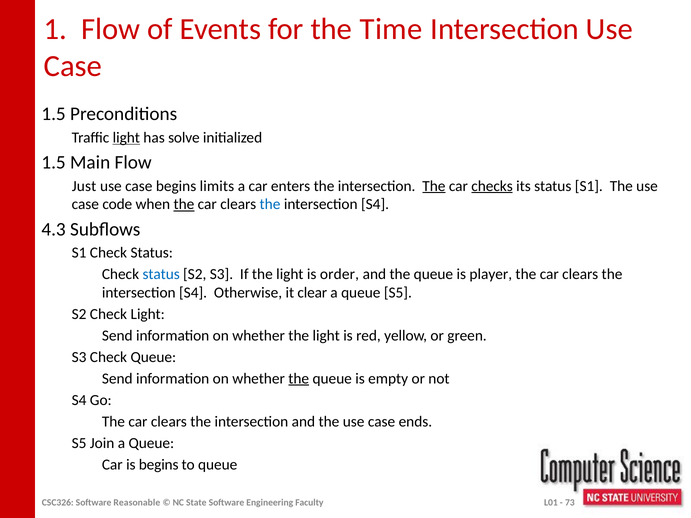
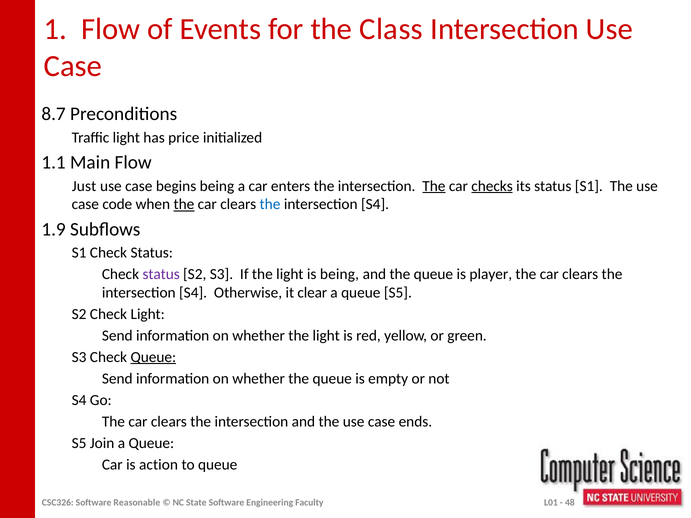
Time: Time -> Class (391, 29)
1.5: 1.5 -> 8.7 (54, 114)
light underline: present -> none (126, 138)
solve: solve -> price (184, 138)
1.5: 1.5 -> 1.1 (54, 163)
begins limits: limits -> being (217, 186)
4.3: 4.3 -> 1.9 (54, 229)
status colour: blue -> purple (161, 274)
is order: order -> being (339, 274)
Queue underline: none -> present (153, 357)
the underline: present -> none (299, 379)
is begins: begins -> action (159, 465)
73: 73 -> 48 (570, 503)
